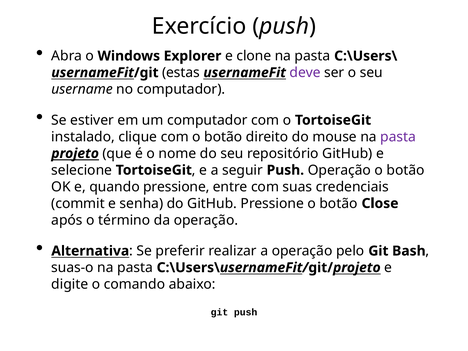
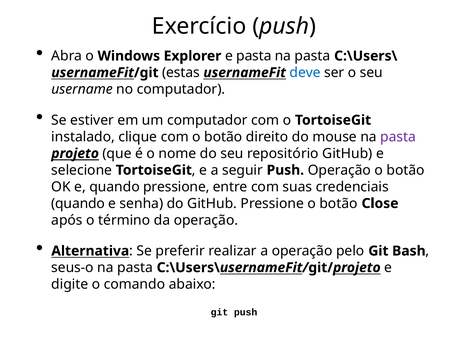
e clone: clone -> pasta (254, 56)
deve colour: purple -> blue (305, 73)
commit: commit -> quando (78, 203)
suas-o: suas-o -> seus-o (73, 268)
